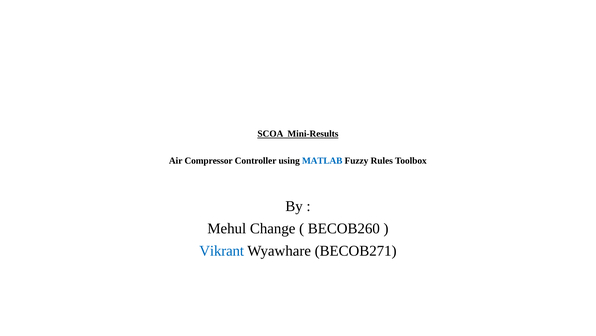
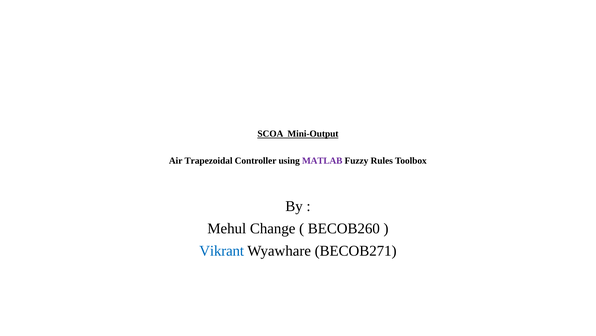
Mini-Results: Mini-Results -> Mini-Output (313, 134)
Compressor: Compressor -> Trapezoidal (209, 160)
MATLAB colour: blue -> purple (322, 160)
